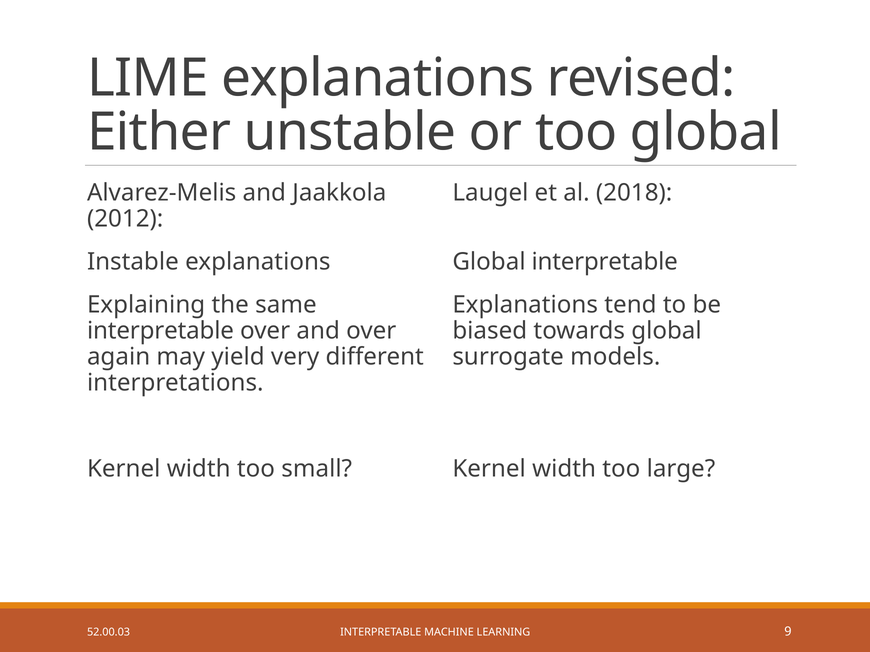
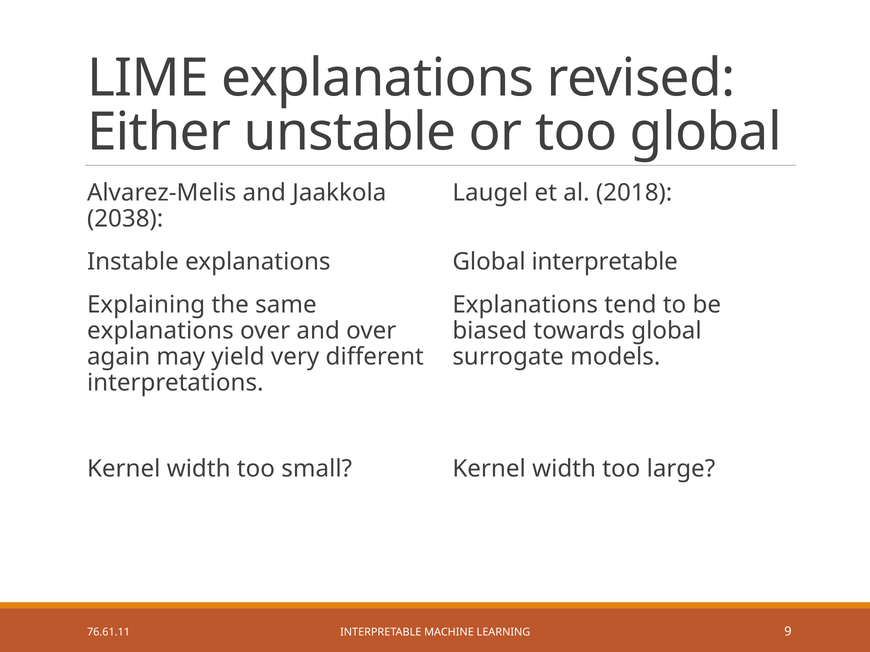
2012: 2012 -> 2038 (125, 219)
interpretable: interpretable -> explanations (160, 331)
52.00.03: 52.00.03 -> 76.61.11 (109, 633)
